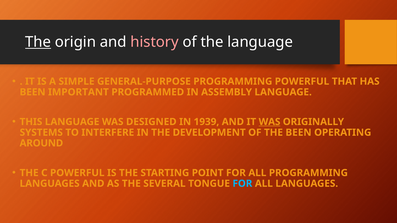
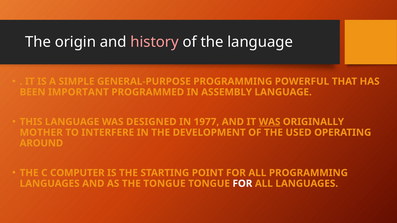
The underline: present -> none (38, 42)
1939: 1939 -> 1977 (206, 122)
SYSTEMS: SYSTEMS -> MOTHER (41, 133)
THE BEEN: BEEN -> USED (299, 133)
C POWERFUL: POWERFUL -> COMPUTER (77, 173)
THE SEVERAL: SEVERAL -> TONGUE (164, 184)
FOR colour: light blue -> white (242, 184)
